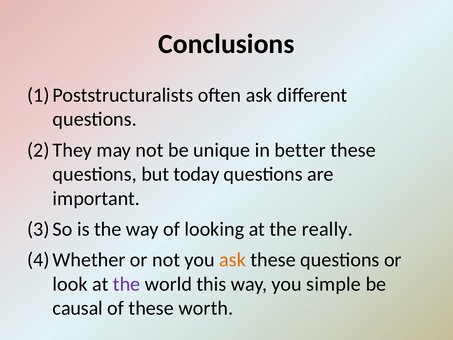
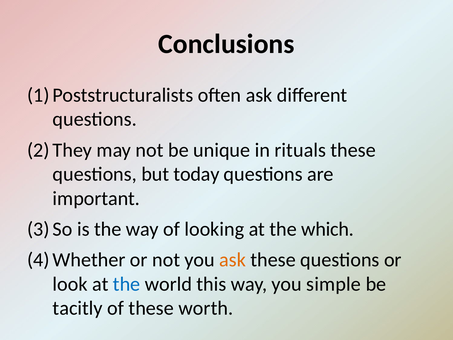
better: better -> rituals (300, 150)
really: really -> which (328, 229)
the colour: purple -> blue (127, 284)
causal: causal -> tacitly (78, 308)
